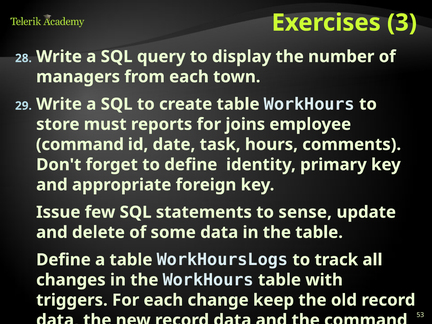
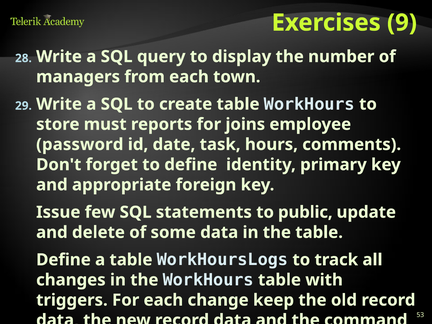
3: 3 -> 9 (402, 23)
command: command -> password (80, 144)
sense: sense -> public (305, 212)
